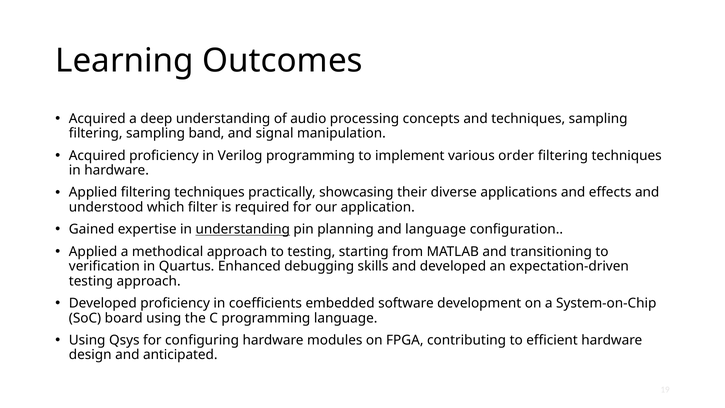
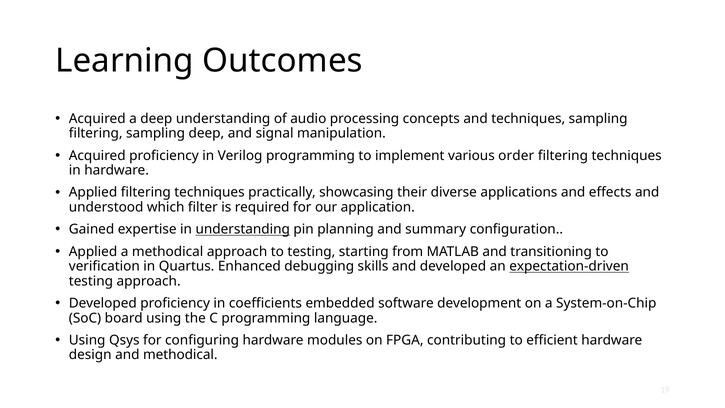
sampling band: band -> deep (206, 133)
and language: language -> summary (436, 229)
expectation-driven underline: none -> present (569, 266)
and anticipated: anticipated -> methodical (180, 355)
